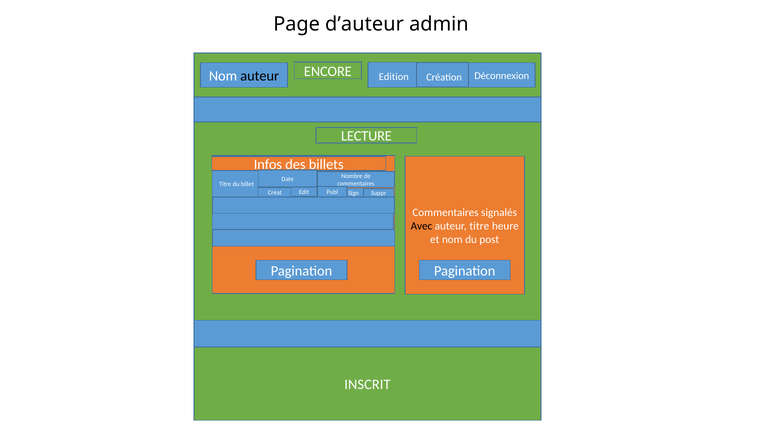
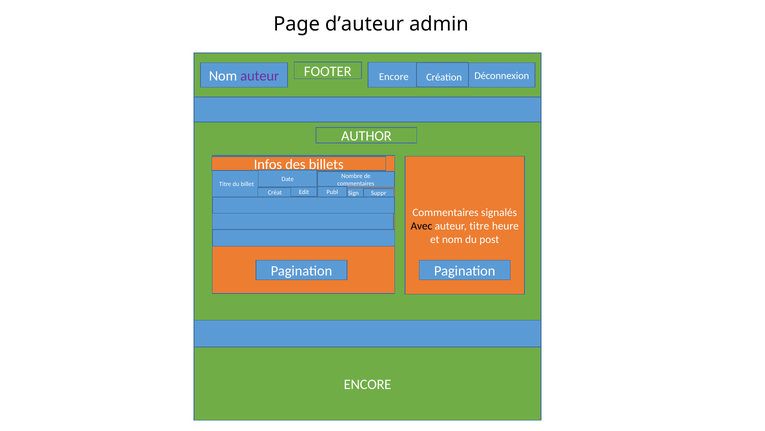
ENCORE: ENCORE -> FOOTER (328, 71)
auteur colour: black -> purple (260, 76)
Edition: Edition -> Encore (394, 77)
LECTURE: LECTURE -> AUTHOR (366, 136)
INSCRIT: INSCRIT -> ENCORE (368, 384)
